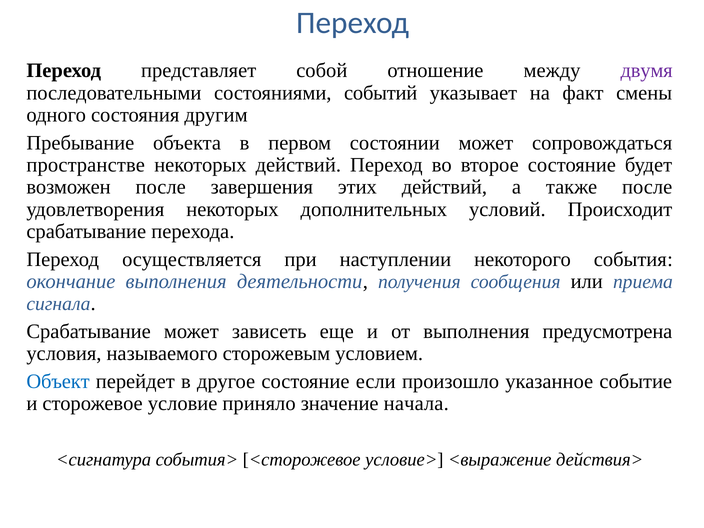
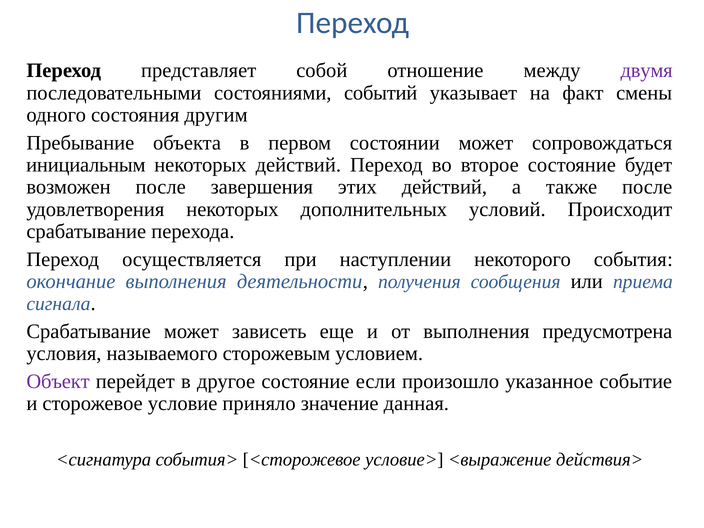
пространстве: пространстве -> инициальным (86, 165)
Объект colour: blue -> purple (58, 381)
начала: начала -> данная (416, 404)
